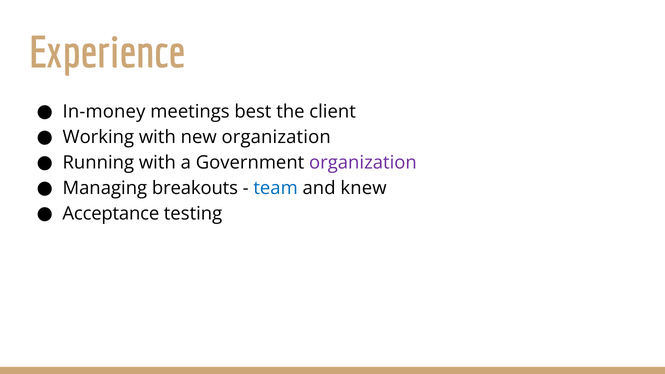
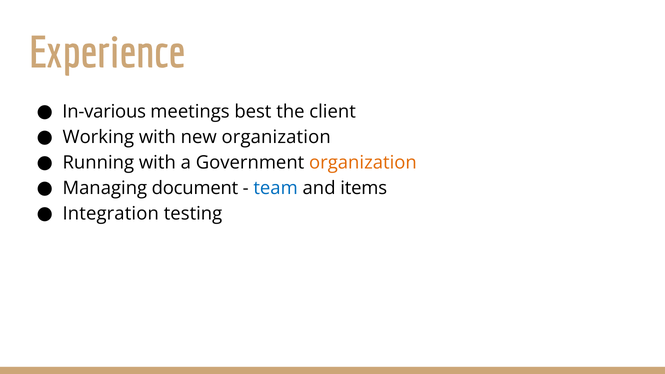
In-money: In-money -> In-various (104, 111)
organization colour: purple -> orange (363, 162)
breakouts: breakouts -> document (195, 188)
knew: knew -> items (364, 188)
Acceptance: Acceptance -> Integration (111, 213)
